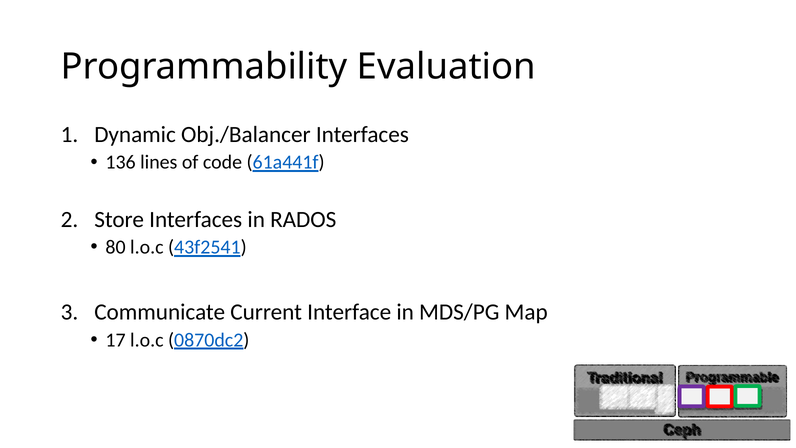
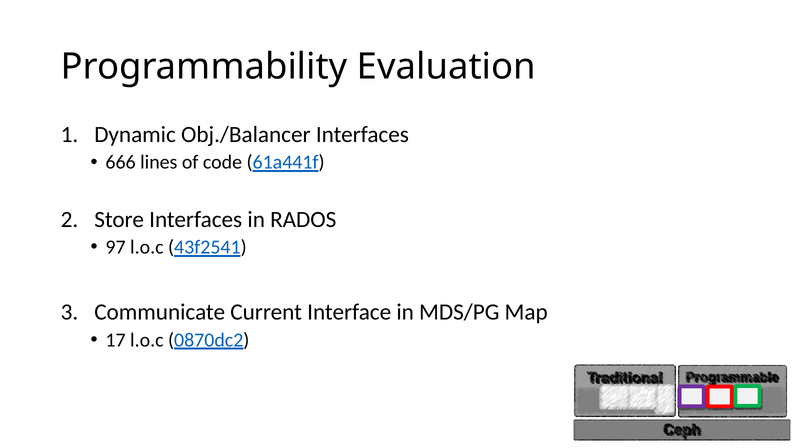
136: 136 -> 666 (121, 162)
80: 80 -> 97 (116, 247)
